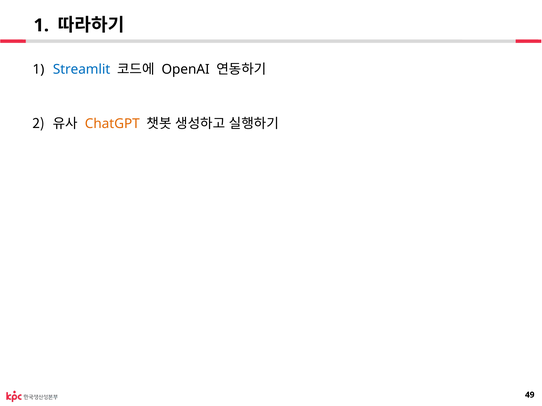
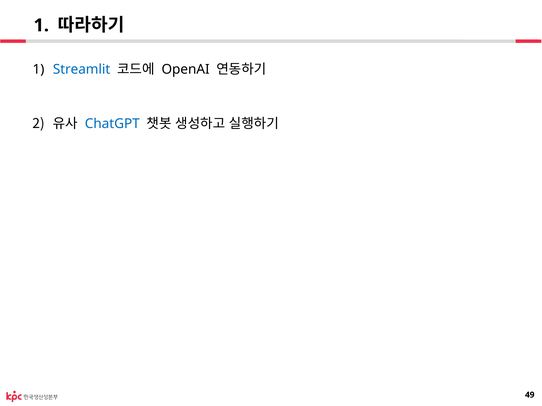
ChatGPT colour: orange -> blue (112, 124)
